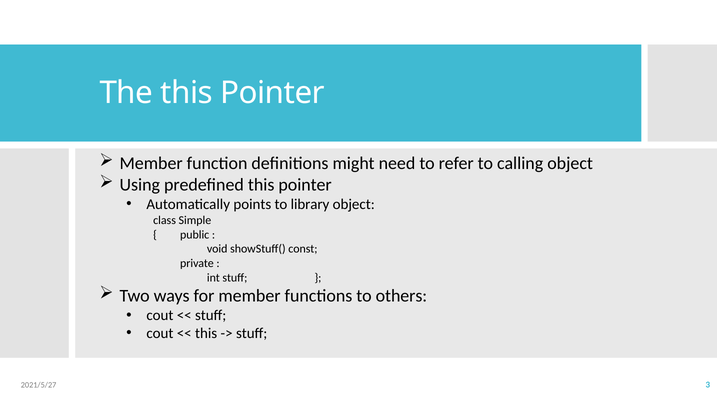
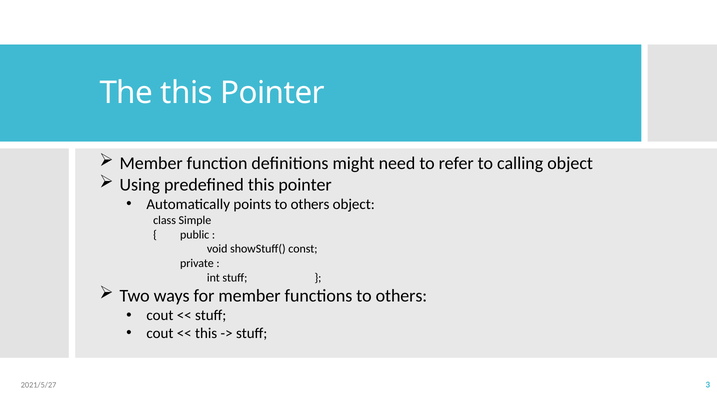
points to library: library -> others (310, 205)
